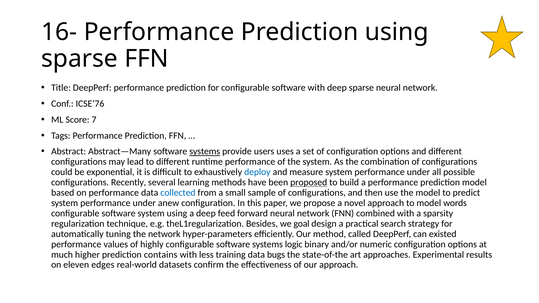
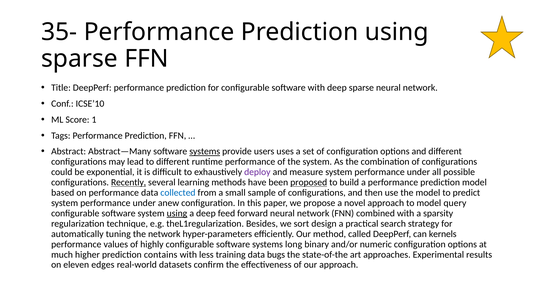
16-: 16- -> 35- (59, 32)
ICSE’76: ICSE’76 -> ICSE’10 (90, 104)
7: 7 -> 1 (94, 120)
deploy colour: blue -> purple (257, 172)
Recently underline: none -> present (129, 182)
words: words -> query (455, 203)
using underline: none -> present (177, 213)
goal: goal -> sort (301, 224)
existed: existed -> kernels (443, 234)
logic: logic -> long (294, 244)
